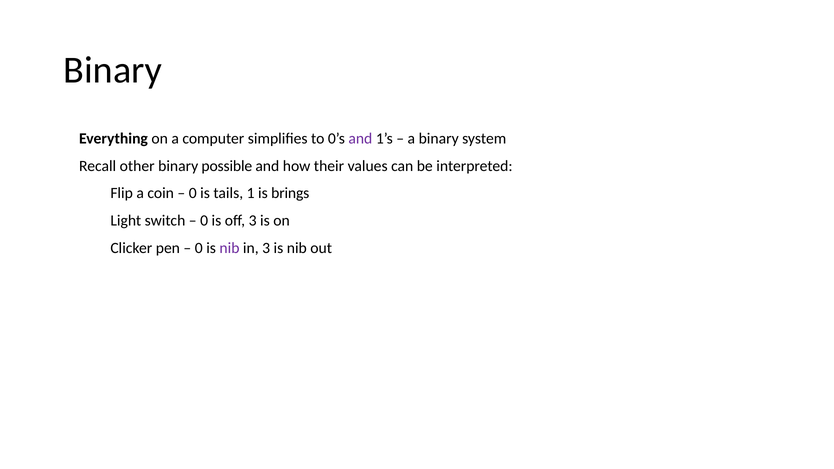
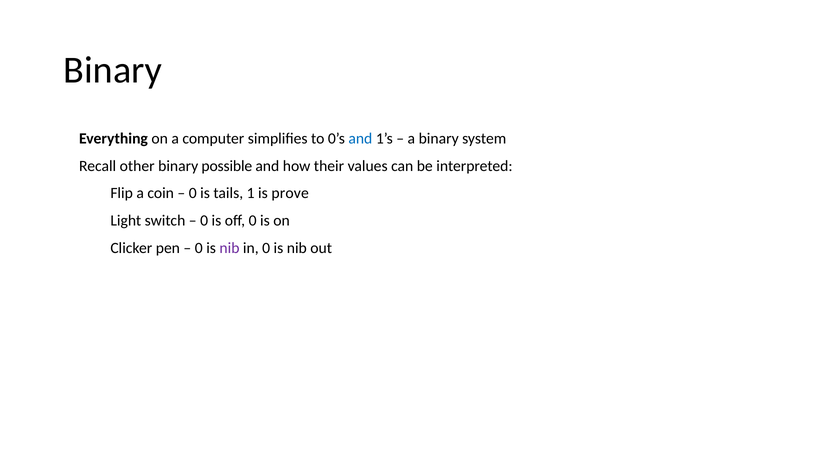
and colour: purple -> blue (360, 138)
brings: brings -> prove (290, 193)
off 3: 3 -> 0 (253, 221)
in 3: 3 -> 0 (266, 248)
